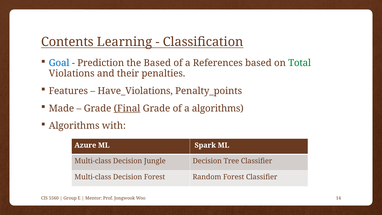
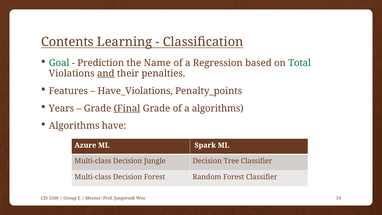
Goal colour: blue -> green (59, 63)
the Based: Based -> Name (157, 63)
References: References -> Regression (218, 63)
and underline: none -> present (106, 73)
Made: Made -> Years (61, 108)
with: with -> have (114, 126)
